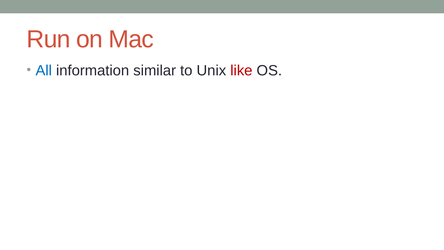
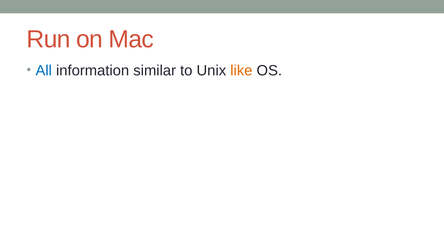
like colour: red -> orange (241, 70)
